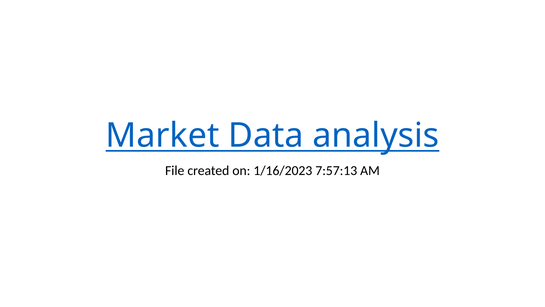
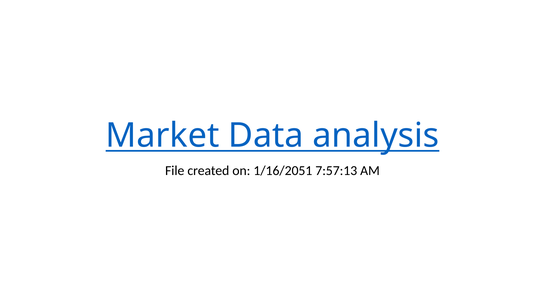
1/16/2023: 1/16/2023 -> 1/16/2051 (283, 170)
